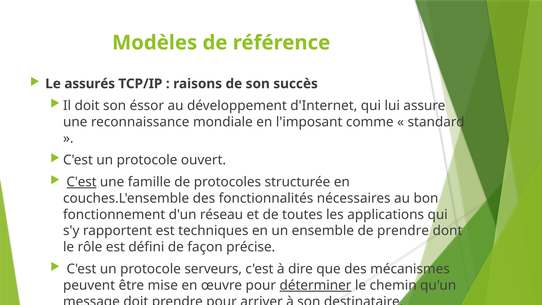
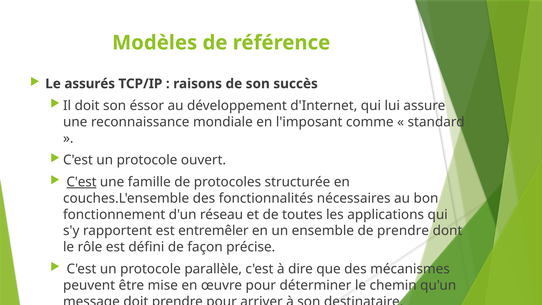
techniques: techniques -> entremêler (213, 231)
serveurs: serveurs -> parallèle (213, 269)
déterminer underline: present -> none (315, 285)
